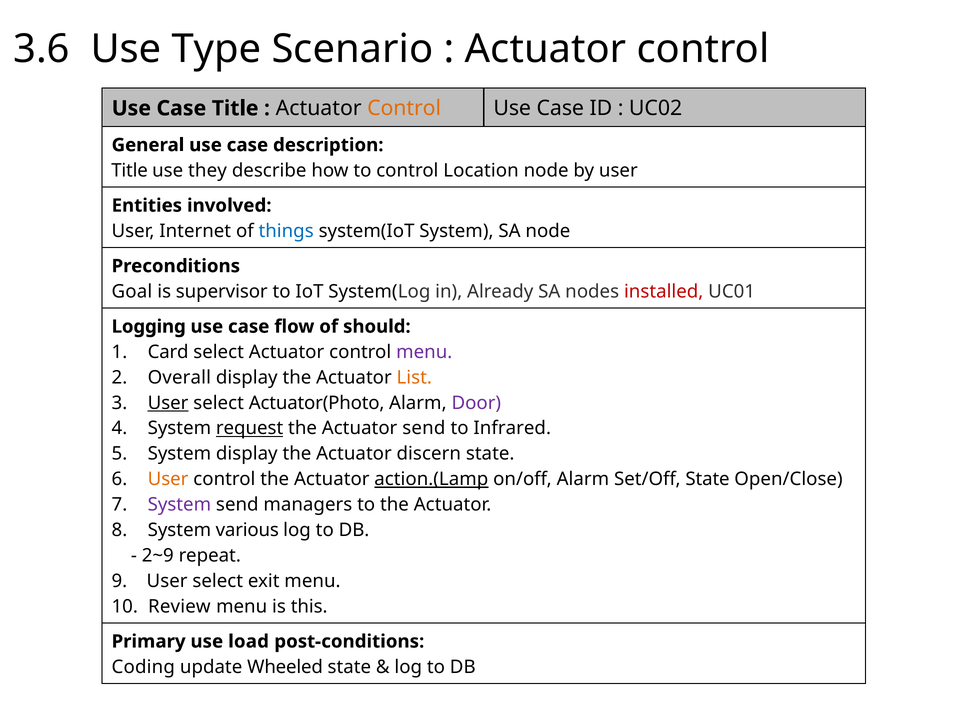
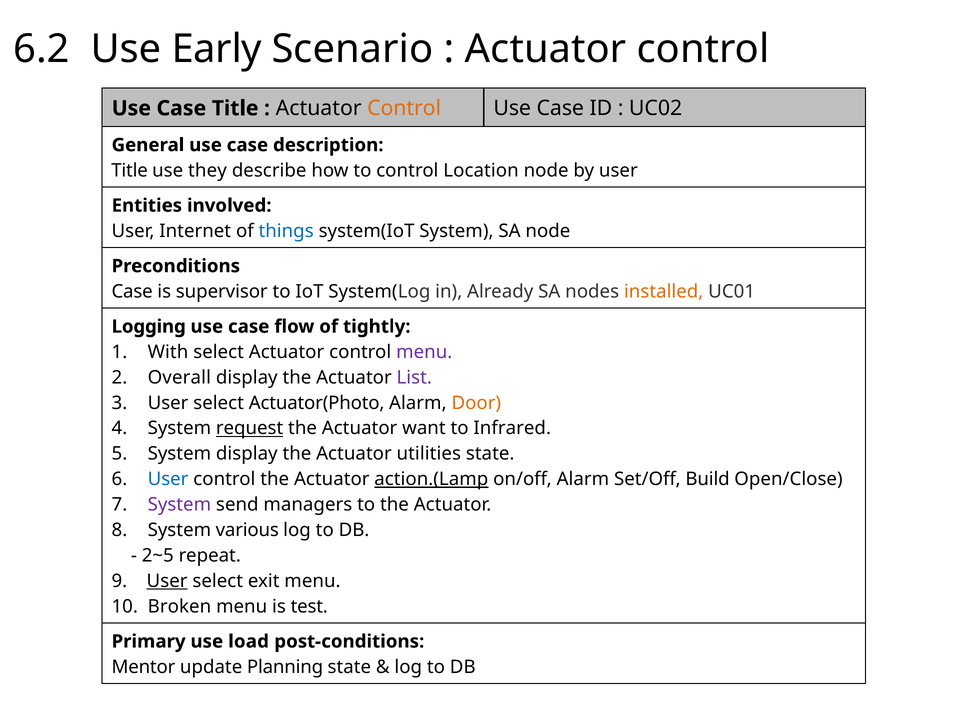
3.6: 3.6 -> 6.2 (42, 49)
Type: Type -> Early (217, 49)
Goal: Goal -> Case (132, 292)
installed colour: red -> orange (664, 292)
should: should -> tightly (377, 327)
Card: Card -> With (168, 352)
List colour: orange -> purple (414, 377)
User underline: present -> none (168, 403)
Door colour: purple -> orange (476, 403)
Actuator send: send -> want (424, 428)
discern: discern -> utilities (429, 454)
User colour: orange -> blue (168, 479)
Set/Off State: State -> Build (708, 479)
2~9: 2~9 -> 2~5 (158, 556)
User underline: none -> present (167, 581)
Review: Review -> Broken (179, 606)
this: this -> test (309, 606)
Coding: Coding -> Mentor (143, 667)
Wheeled: Wheeled -> Planning (285, 667)
